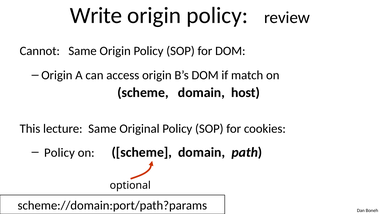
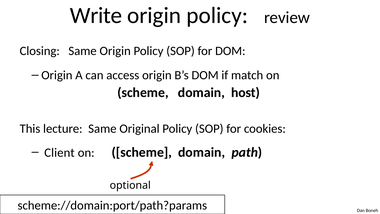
Cannot: Cannot -> Closing (40, 51)
Policy: Policy -> Client (59, 152)
